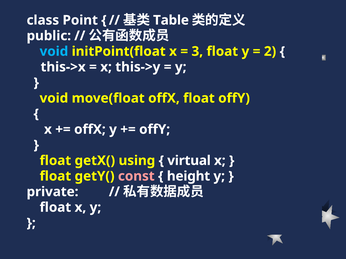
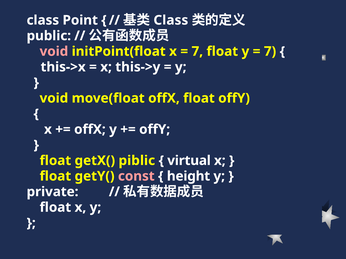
Table: Table -> Class (171, 20)
void colour: light blue -> pink (54, 51)
3: 3 -> 7 (197, 51)
2: 2 -> 7 (270, 51)
using: using -> piblic (137, 161)
